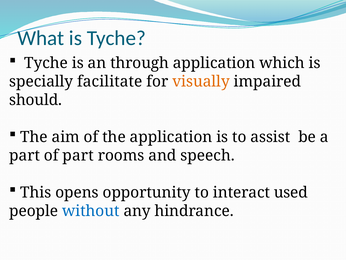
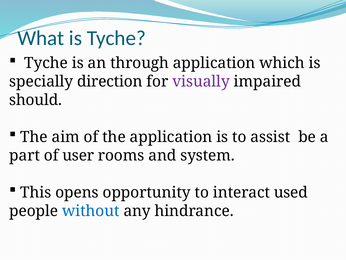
facilitate: facilitate -> direction (110, 81)
visually colour: orange -> purple (201, 81)
of part: part -> user (78, 155)
speech: speech -> system (208, 155)
